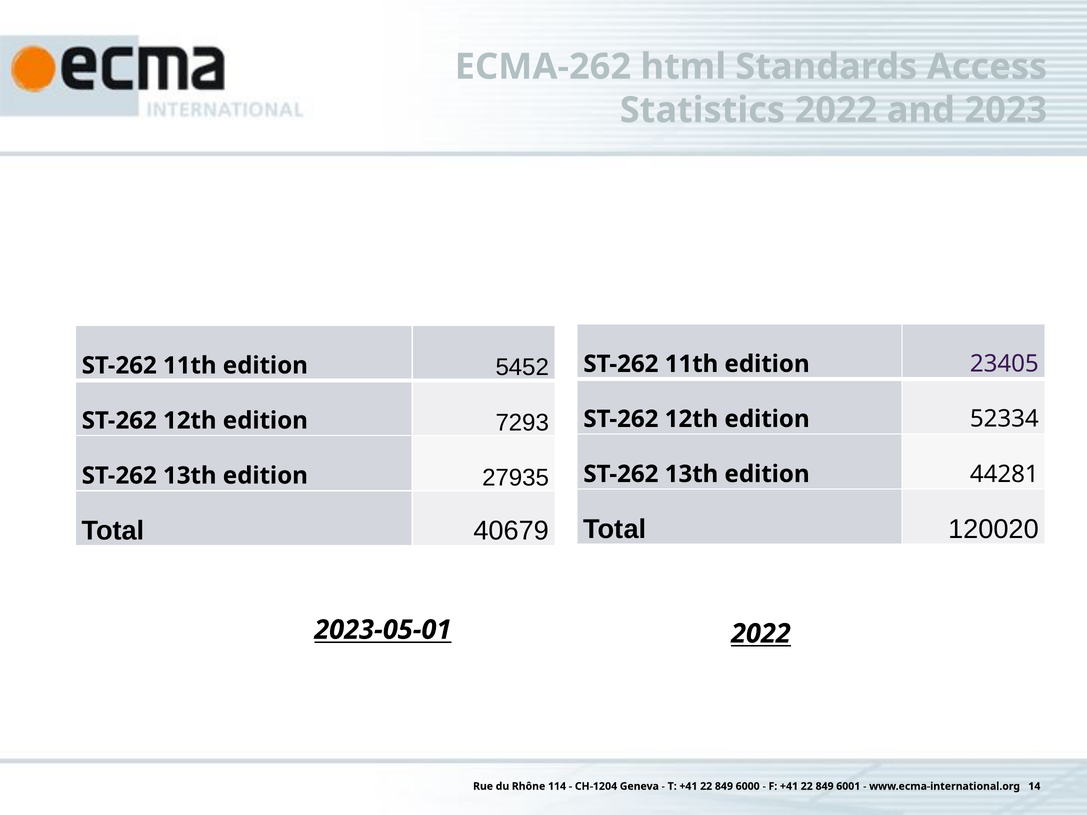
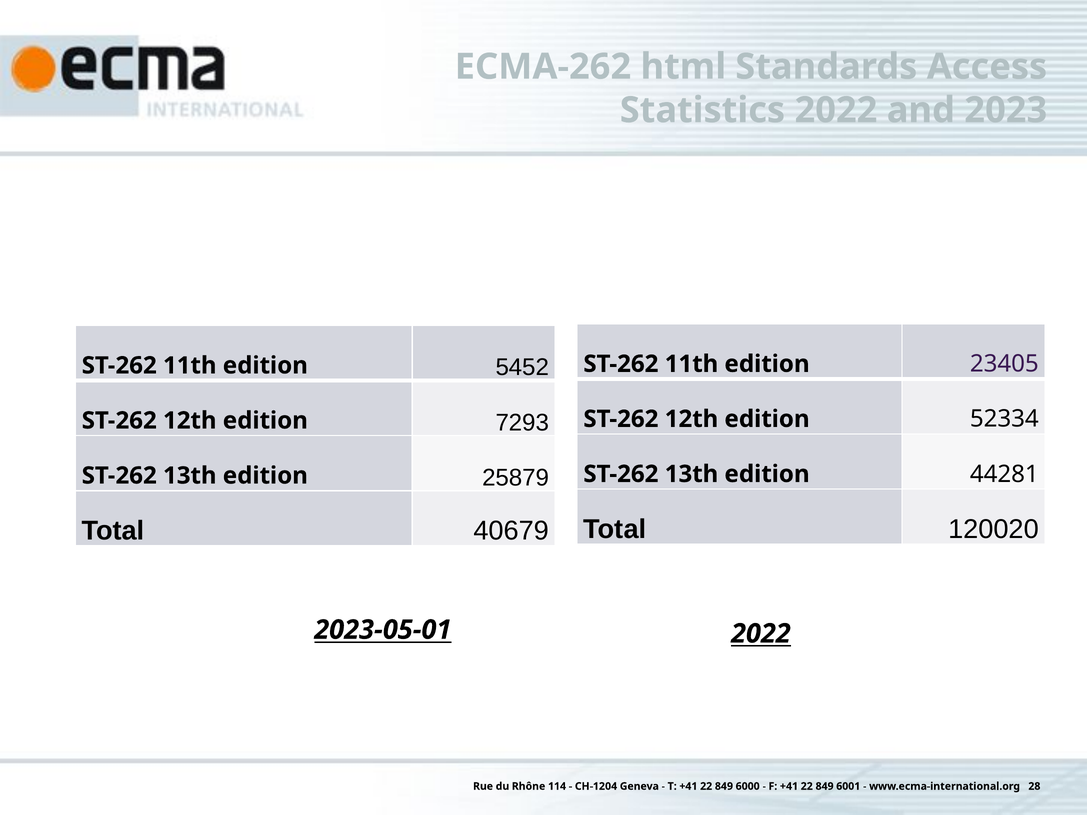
27935: 27935 -> 25879 (516, 478)
14: 14 -> 28 (1034, 787)
